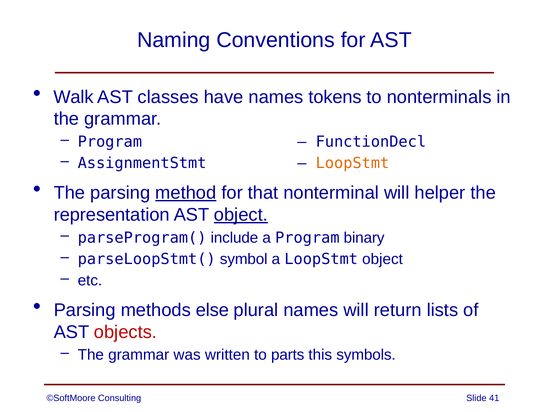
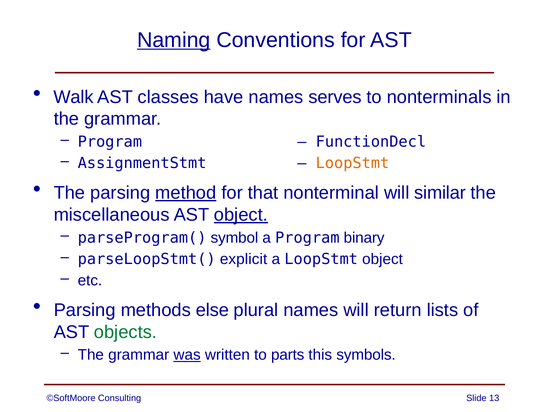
Naming underline: none -> present (174, 40)
tokens: tokens -> serves (335, 97)
helper: helper -> similar (440, 193)
representation: representation -> miscellaneous (112, 215)
include: include -> symbol (234, 238)
symbol: symbol -> explicit (244, 259)
objects colour: red -> green (125, 332)
was underline: none -> present (187, 355)
41: 41 -> 13 (494, 398)
